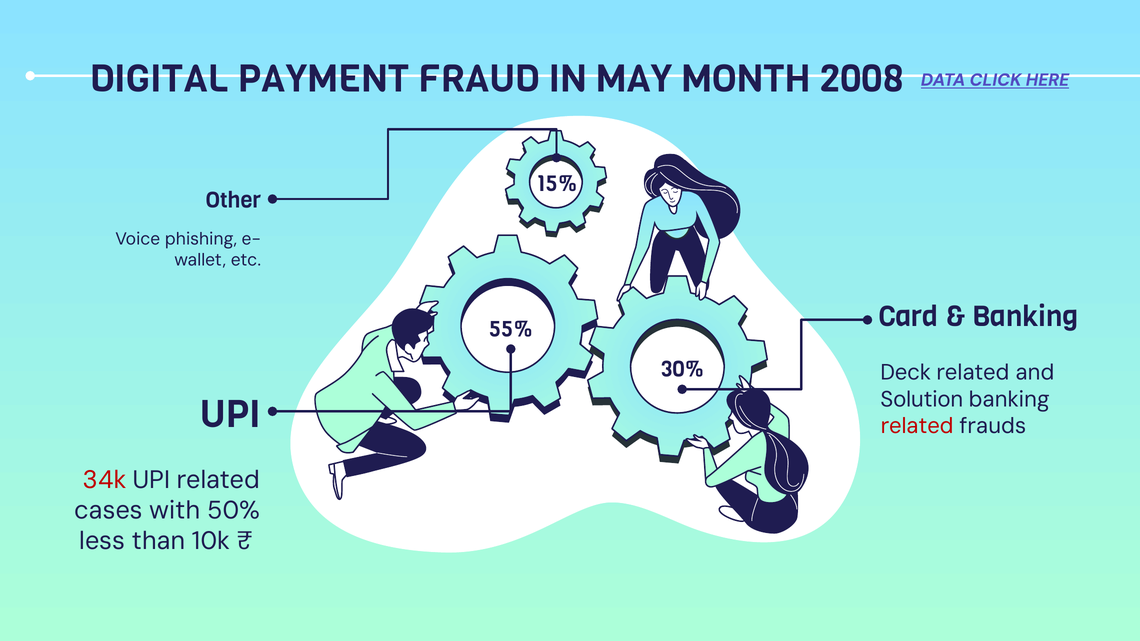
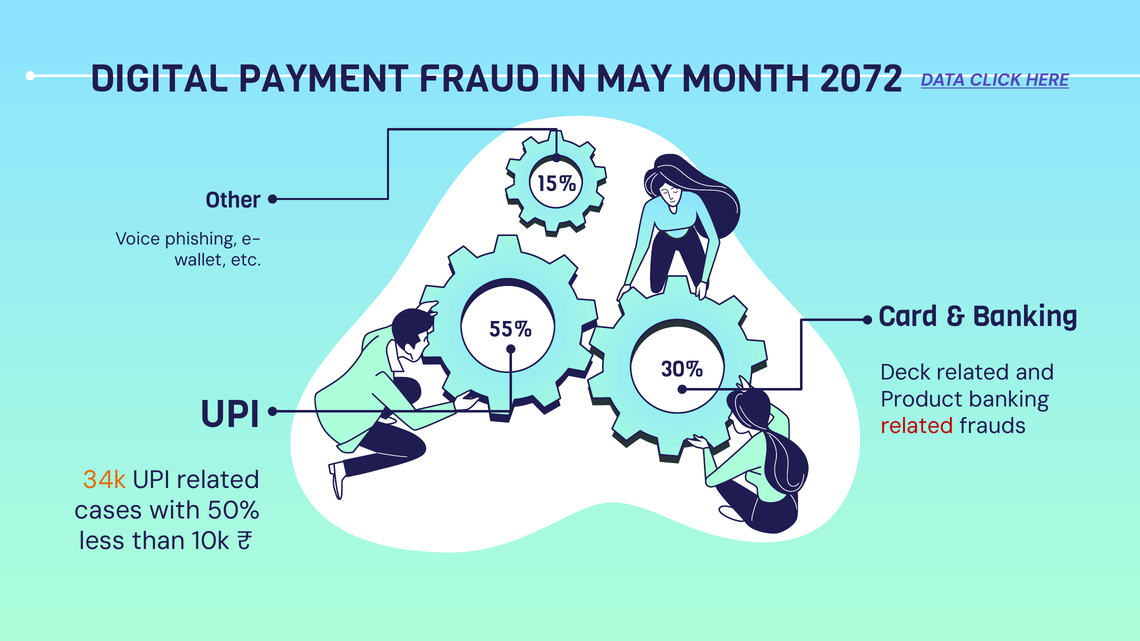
2008: 2008 -> 2072 (862, 79)
Solution: Solution -> Product (922, 399)
34k colour: red -> orange (105, 480)
